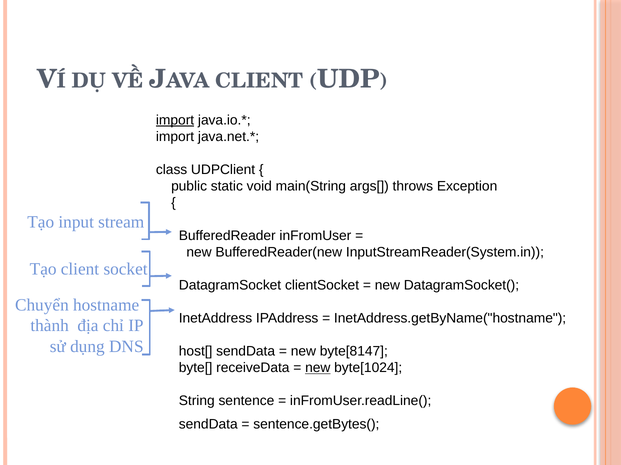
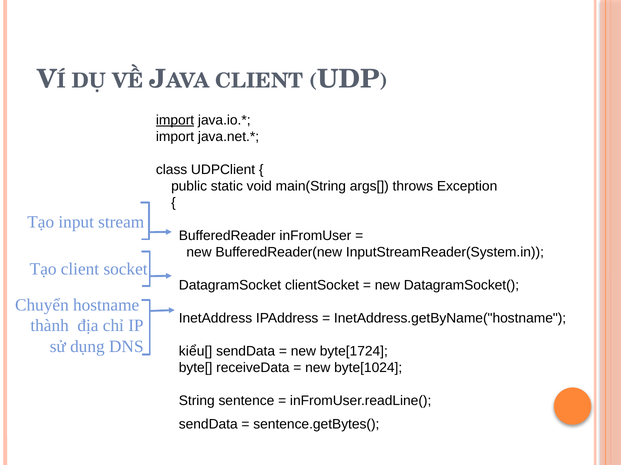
host[: host[ -> kiểu[ (196, 352)
byte[8147: byte[8147 -> byte[1724 (354, 352)
new underline: present -> none (318, 368)
